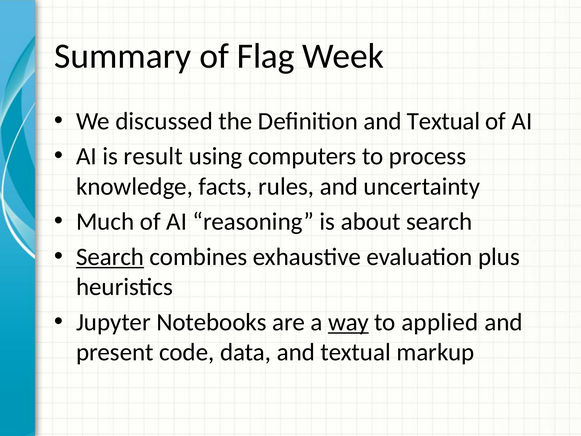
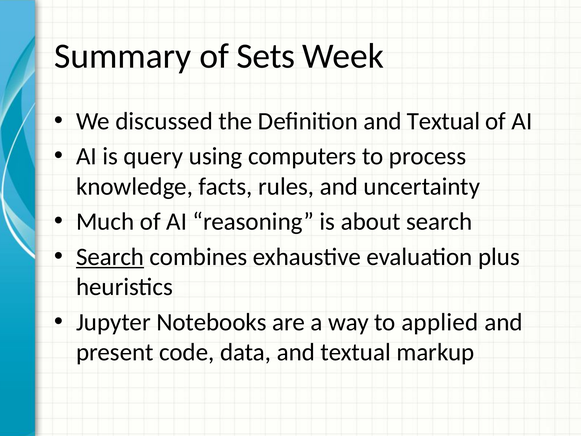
Flag: Flag -> Sets (266, 56)
result: result -> query (153, 156)
way underline: present -> none (348, 322)
